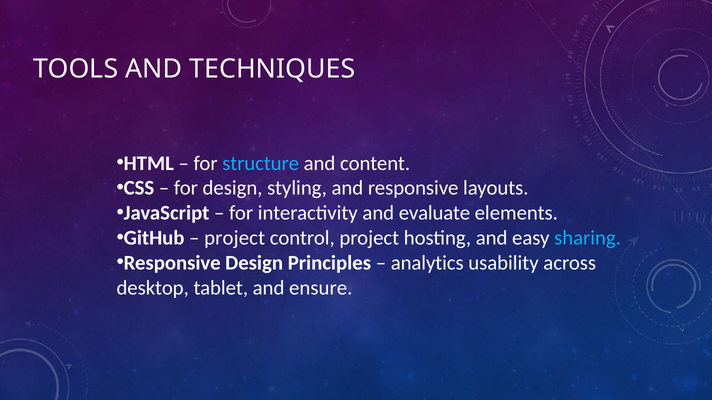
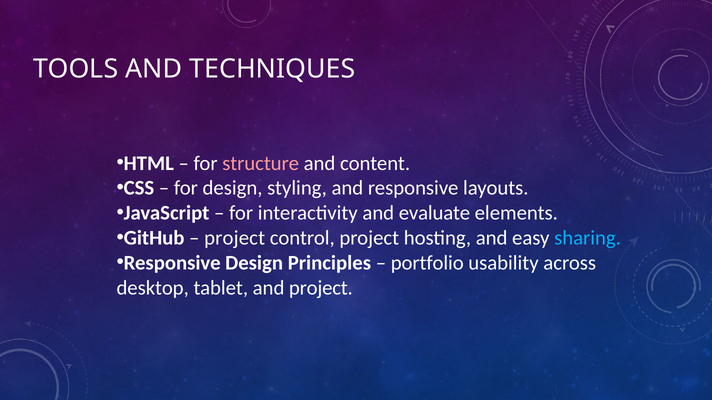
structure colour: light blue -> pink (261, 163)
analytics: analytics -> portfolio (427, 263)
and ensure: ensure -> project (321, 288)
